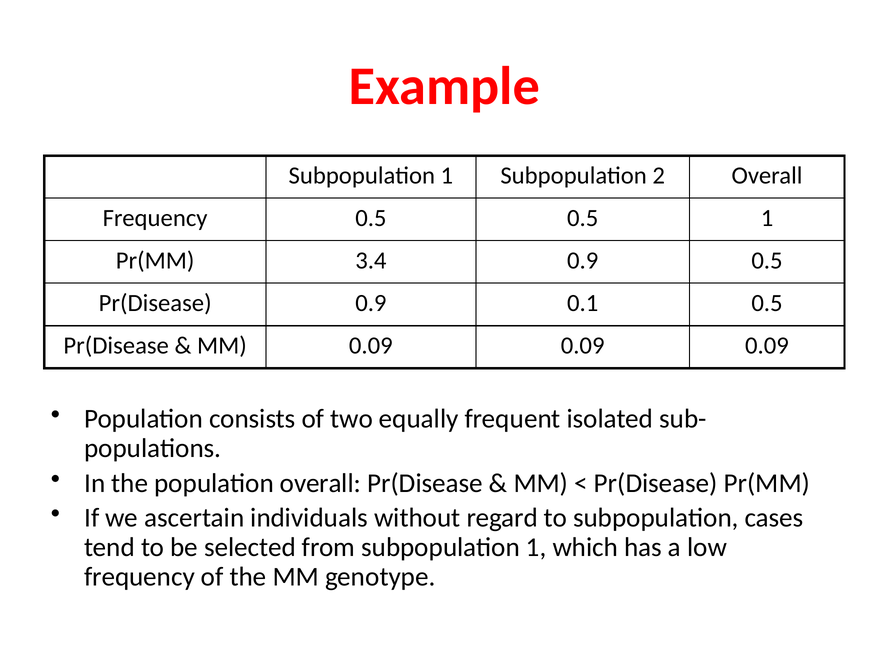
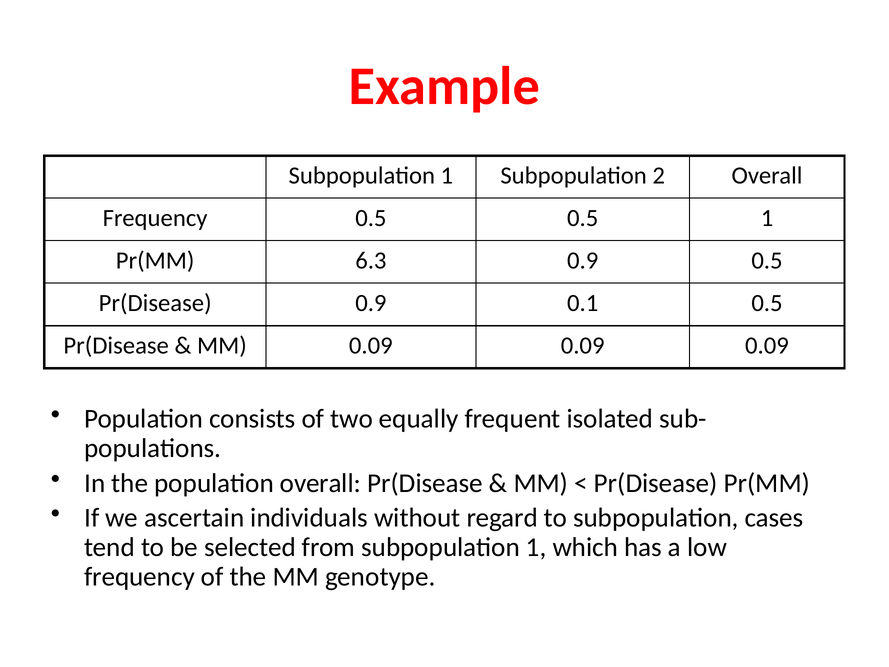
3.4: 3.4 -> 6.3 (371, 260)
